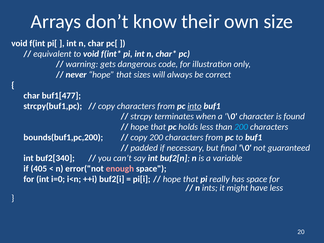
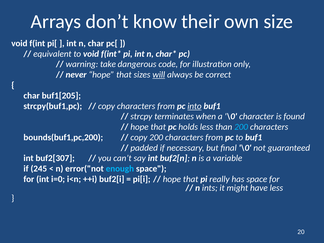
gets: gets -> take (108, 64)
will underline: none -> present (159, 75)
buf1[477: buf1[477 -> buf1[205 (61, 96)
buf2[340: buf2[340 -> buf2[307 (55, 158)
405: 405 -> 245 (39, 169)
enough colour: pink -> light blue (120, 169)
